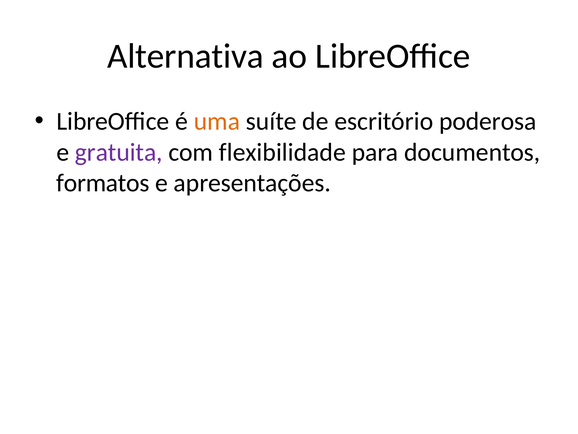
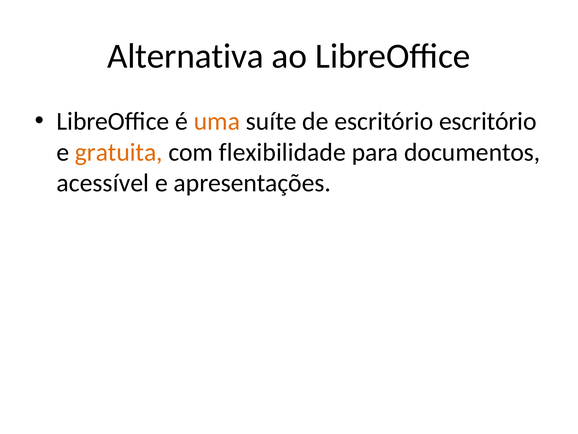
escritório poderosa: poderosa -> escritório (488, 121)
gratuita colour: purple -> orange (119, 152)
formatos: formatos -> acessível (103, 183)
